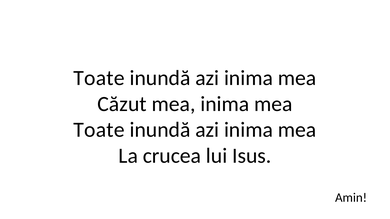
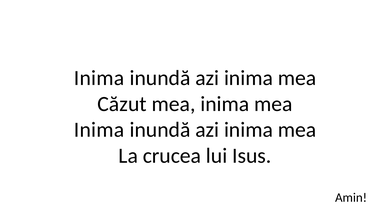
Toate: Toate -> Inima (99, 78)
Toate: Toate -> Inima (99, 130)
